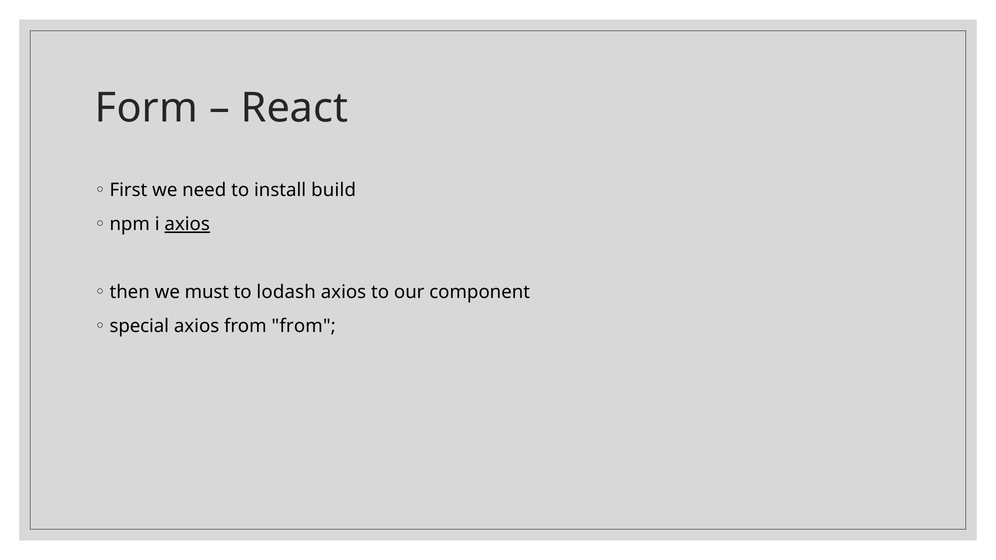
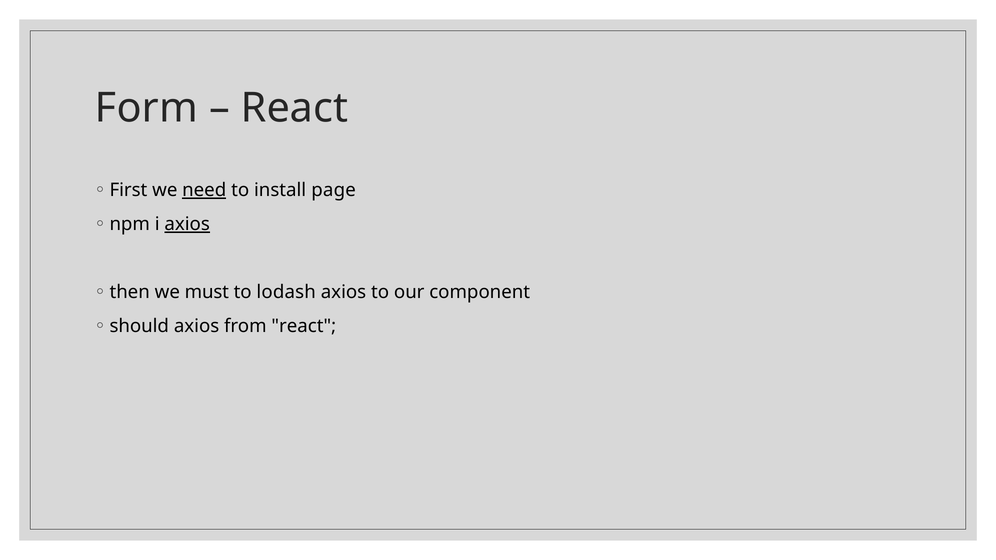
need underline: none -> present (204, 190)
build: build -> page (334, 190)
special: special -> should (139, 326)
from from: from -> react (304, 326)
